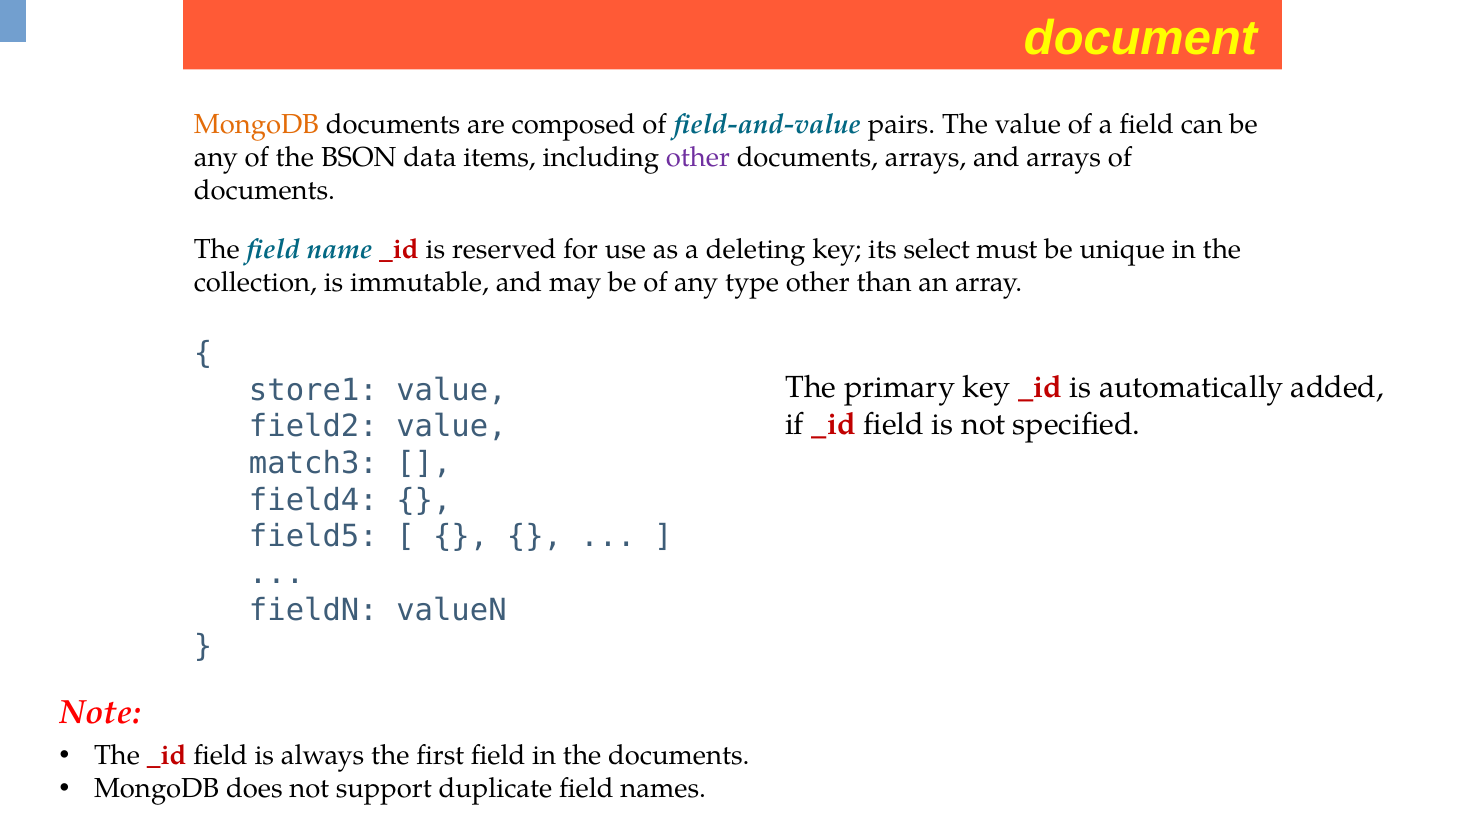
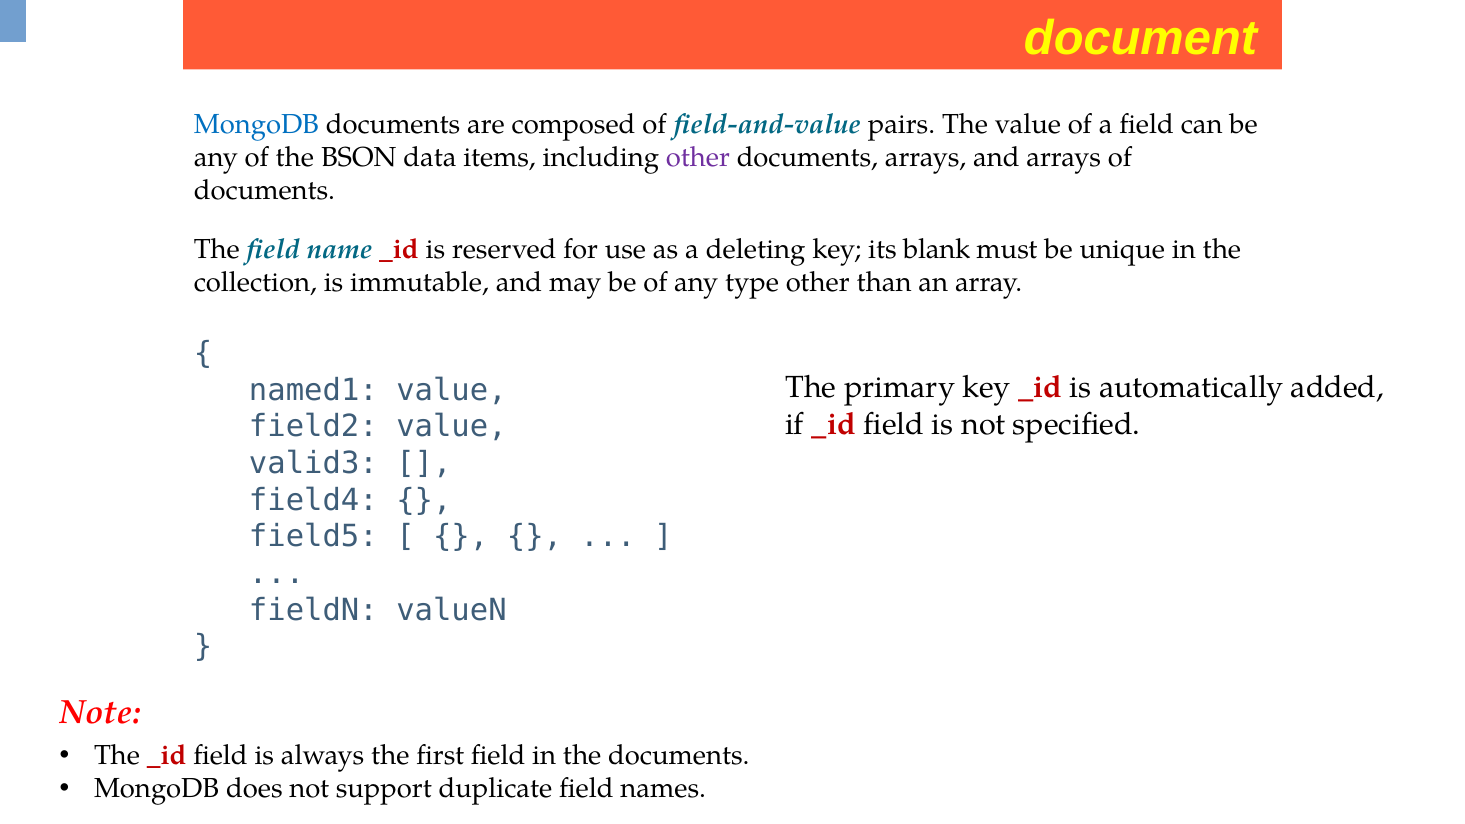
MongoDB colour: orange -> blue (256, 125)
select: select -> blank (937, 249)
store1: store1 -> named1 (313, 390)
match3: match3 -> valid3 (313, 463)
